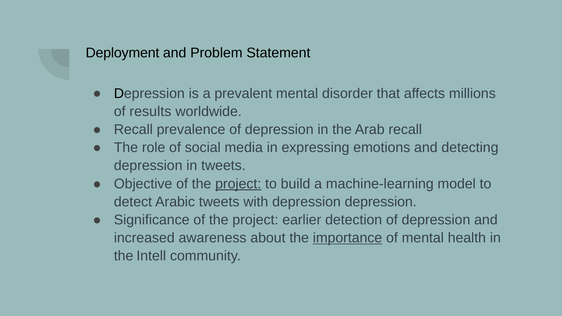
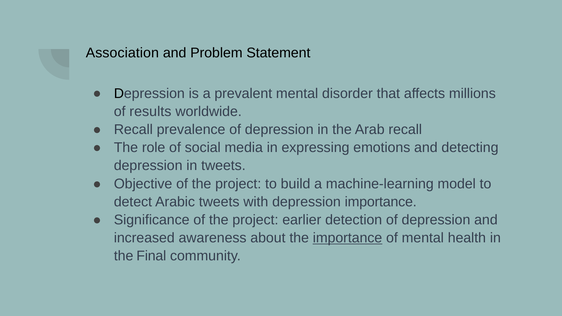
Deployment: Deployment -> Association (122, 53)
project underline: present -> none (238, 184)
depression depression: depression -> importance (381, 202)
Intell: Intell -> Final (151, 256)
